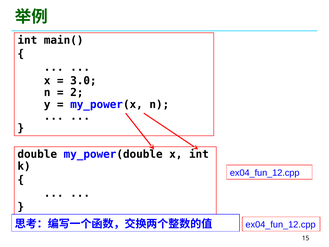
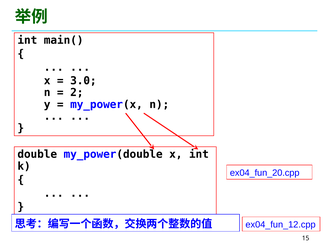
ex04_fun_12.cpp: ex04_fun_12.cpp -> ex04_fun_20.cpp (265, 173)
